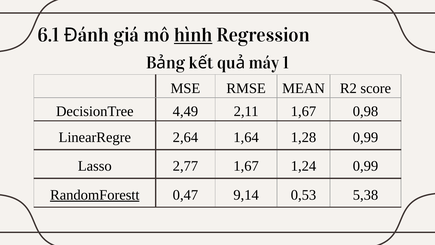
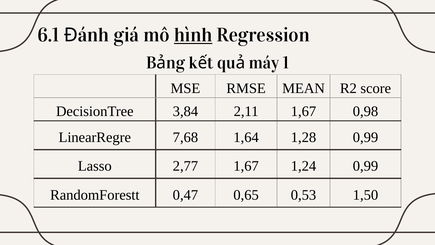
4,49: 4,49 -> 3,84 (185, 111)
2,64: 2,64 -> 7,68 (185, 137)
RandomForestt underline: present -> none (95, 195)
9,14: 9,14 -> 0,65 (246, 195)
5,38: 5,38 -> 1,50 (366, 195)
